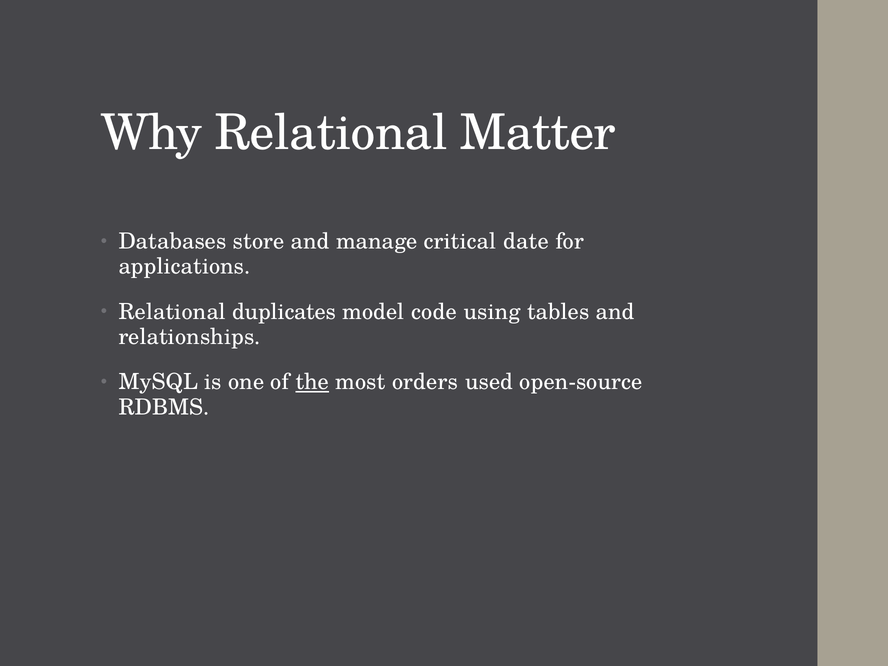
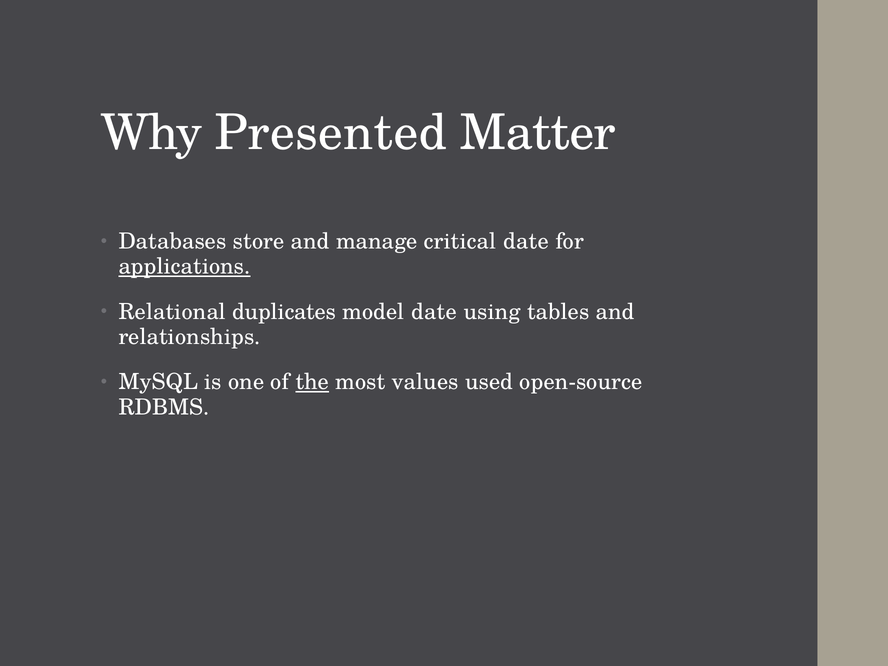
Why Relational: Relational -> Presented (331, 133)
applications underline: none -> present (185, 267)
model code: code -> date (434, 312)
orders: orders -> values (425, 382)
